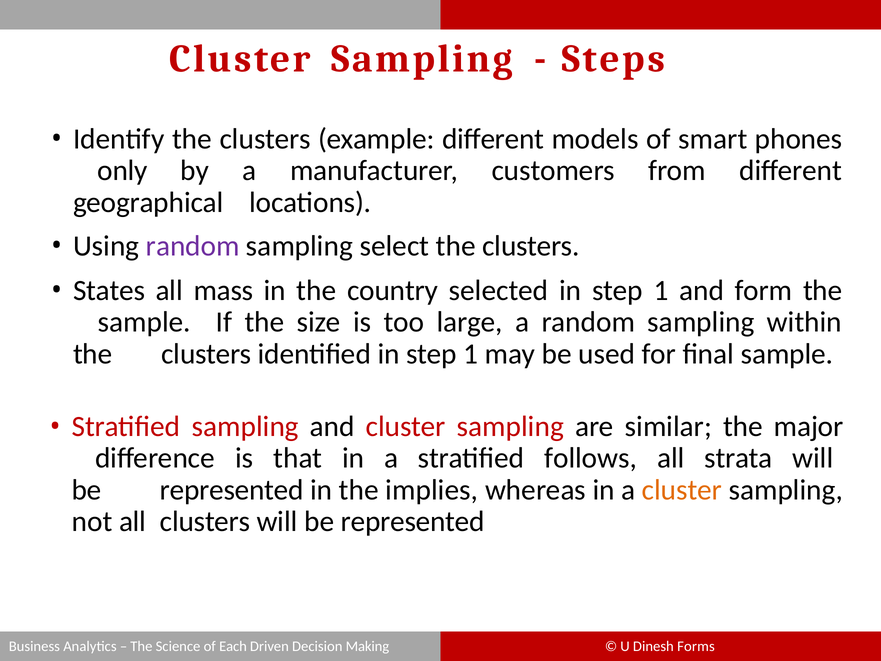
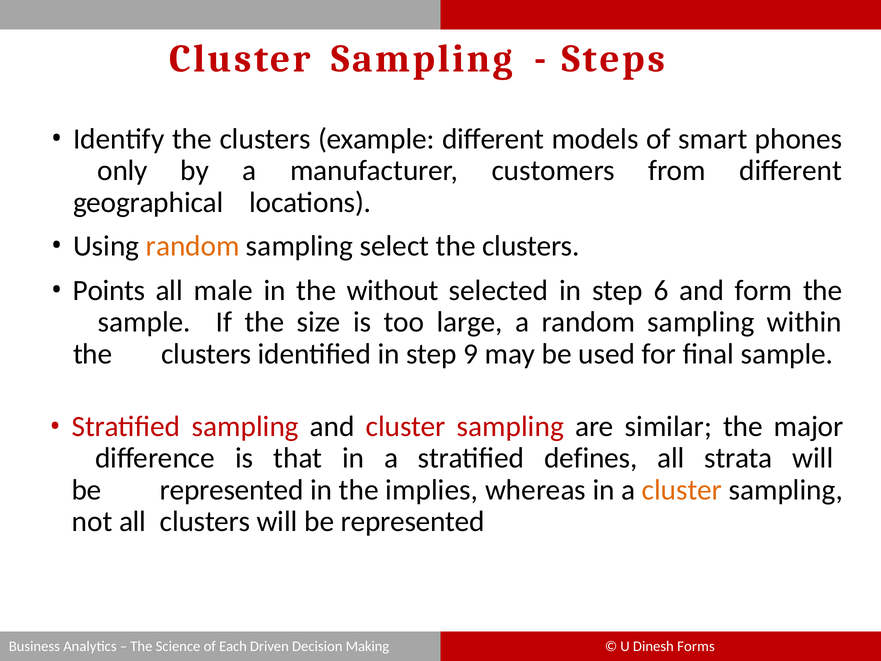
random colour: purple -> orange (193, 246)
States: States -> Points (109, 290)
mass: mass -> male (223, 290)
country: country -> without (393, 290)
selected in step 1: 1 -> 6 (661, 290)
identified in step 1: 1 -> 9 (471, 354)
follows: follows -> defines (591, 458)
